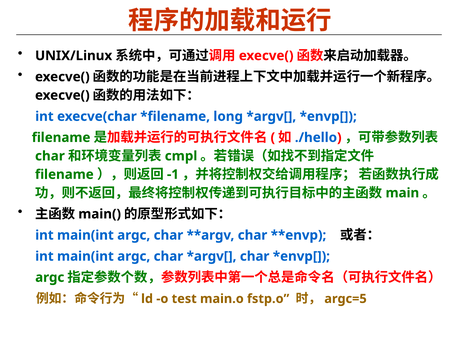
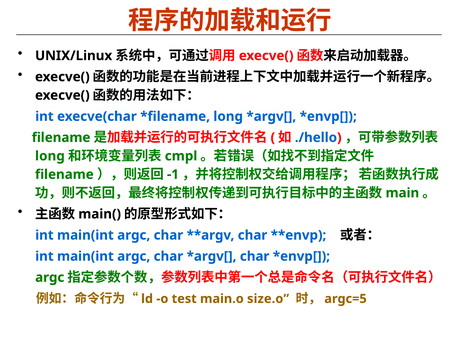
char: char -> long (50, 156)
fstp.o: fstp.o -> size.o (268, 298)
